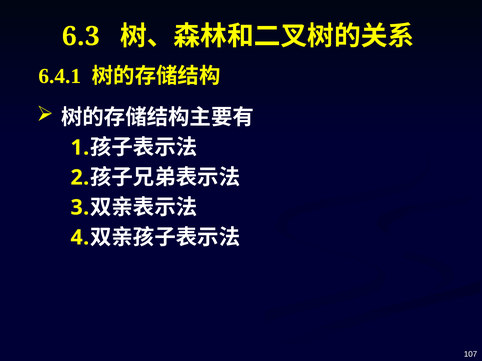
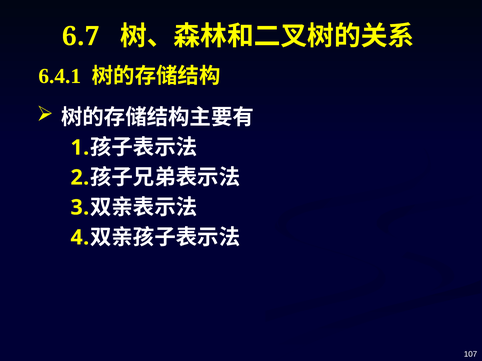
6.3: 6.3 -> 6.7 (81, 36)
